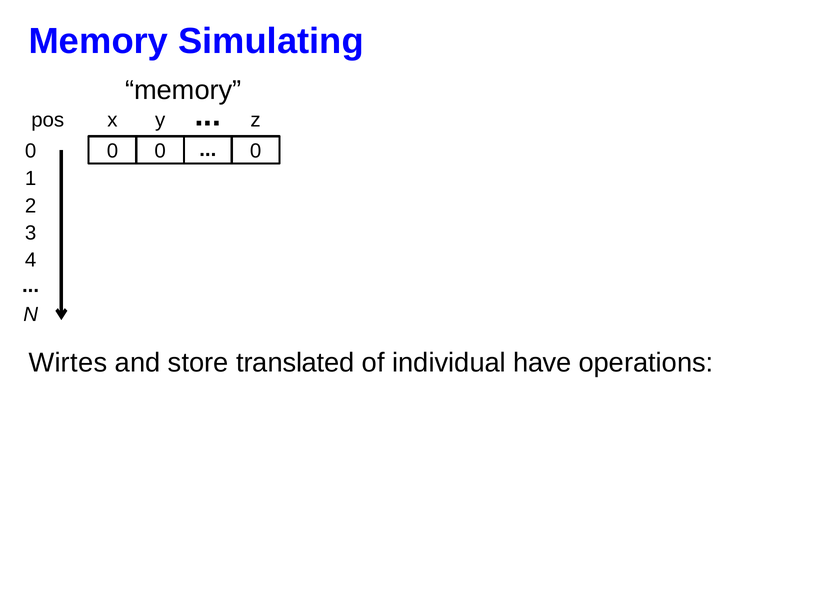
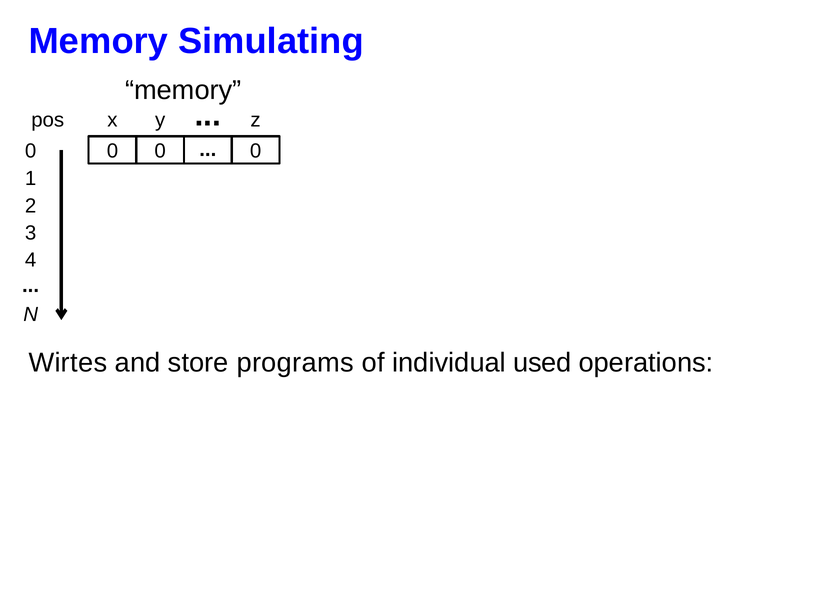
translated: translated -> programs (295, 363)
have: have -> used (542, 363)
